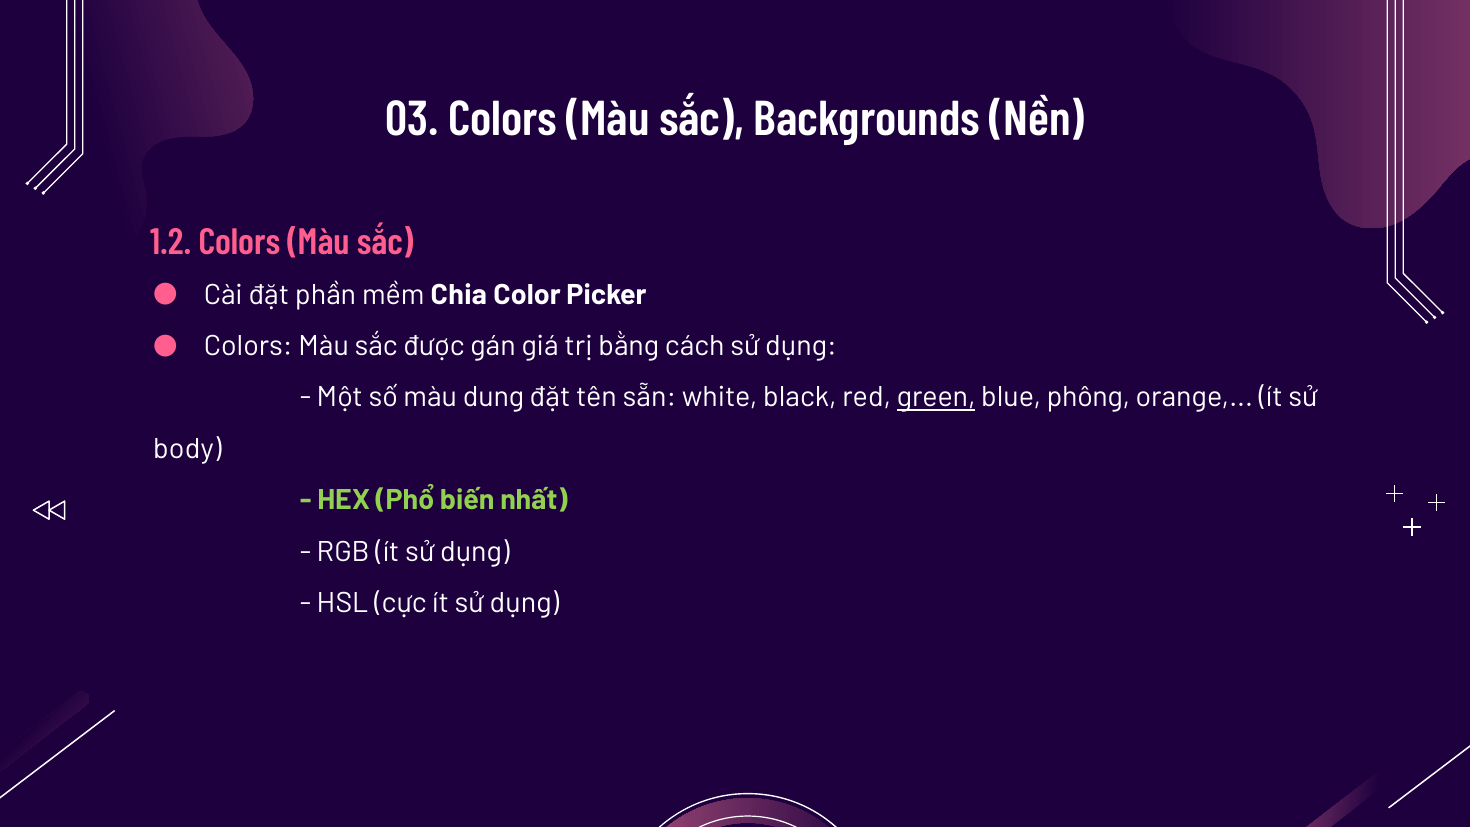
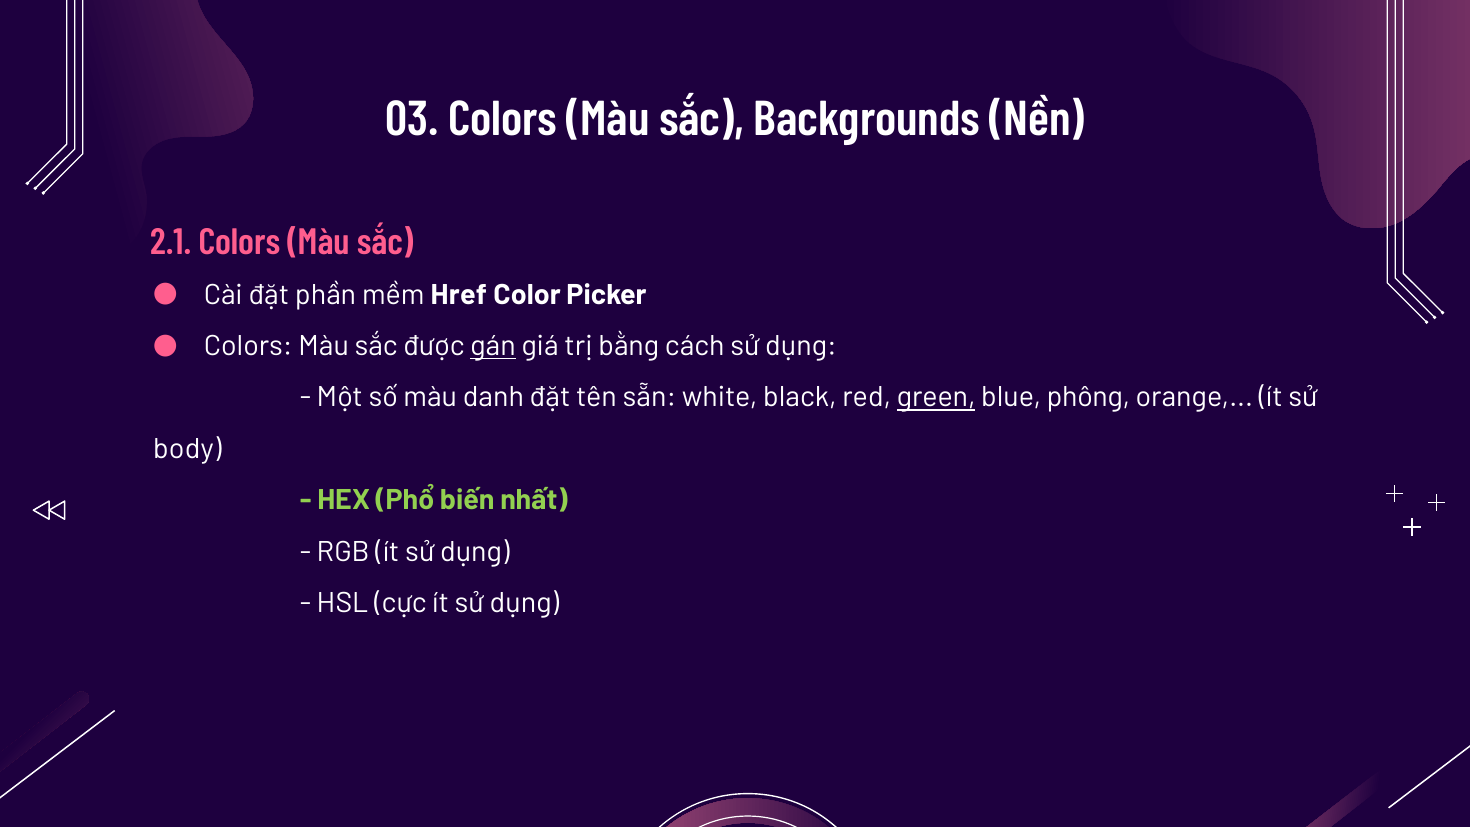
1.2: 1.2 -> 2.1 (171, 242)
Chia: Chia -> Href (459, 295)
gán underline: none -> present (493, 346)
dung: dung -> danh (493, 397)
